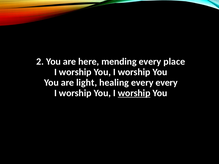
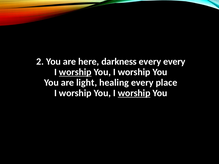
mending: mending -> darkness (119, 62)
every place: place -> every (174, 62)
worship underline: none -> present (75, 72)
every every: every -> place (167, 83)
